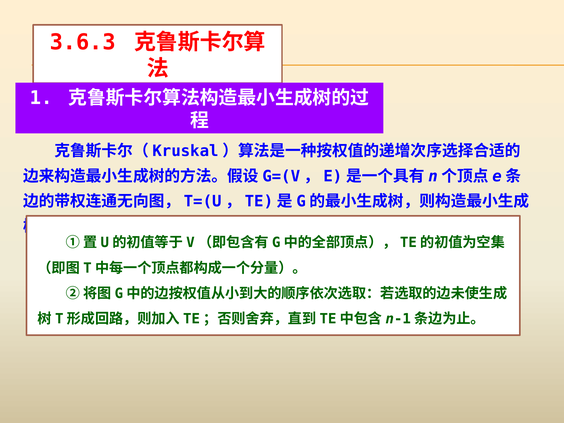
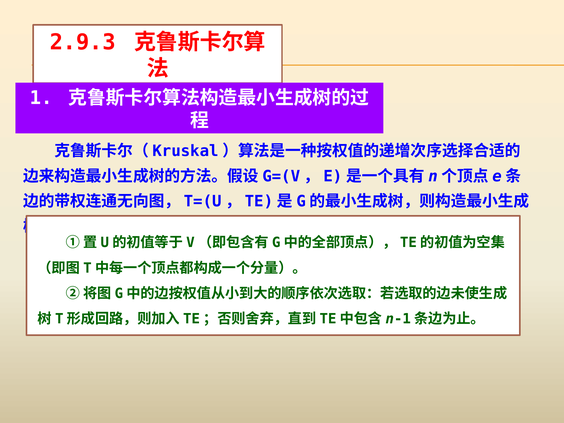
3.6.3: 3.6.3 -> 2.9.3 (83, 42)
